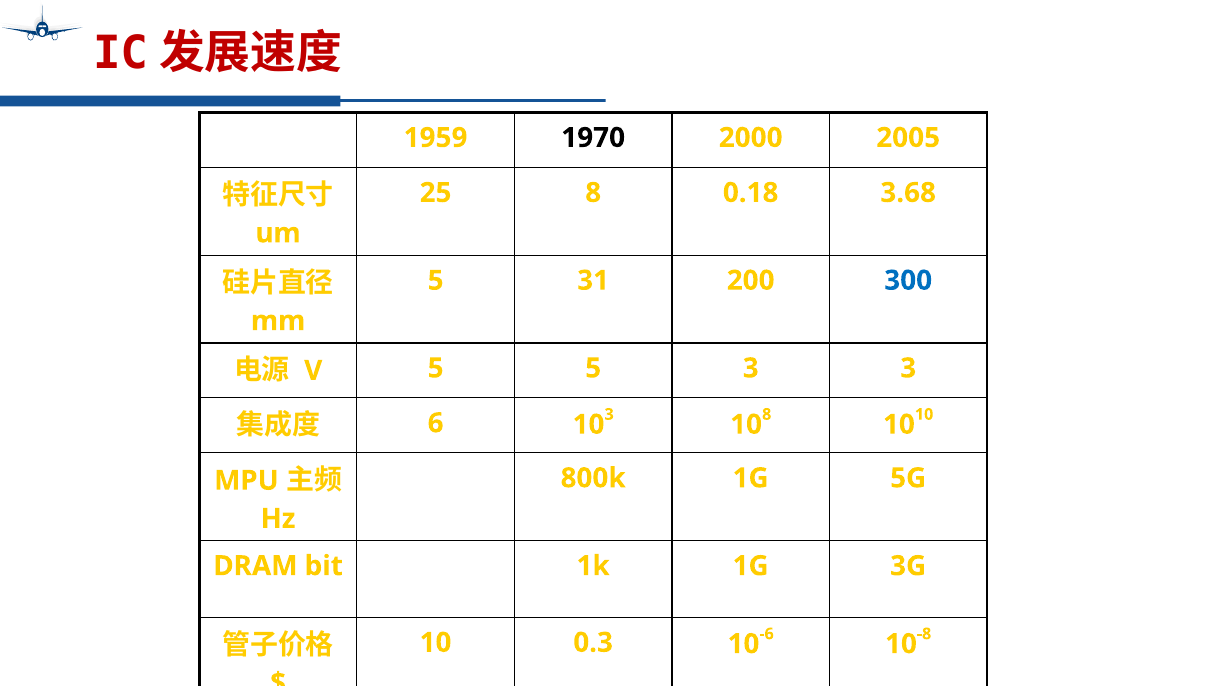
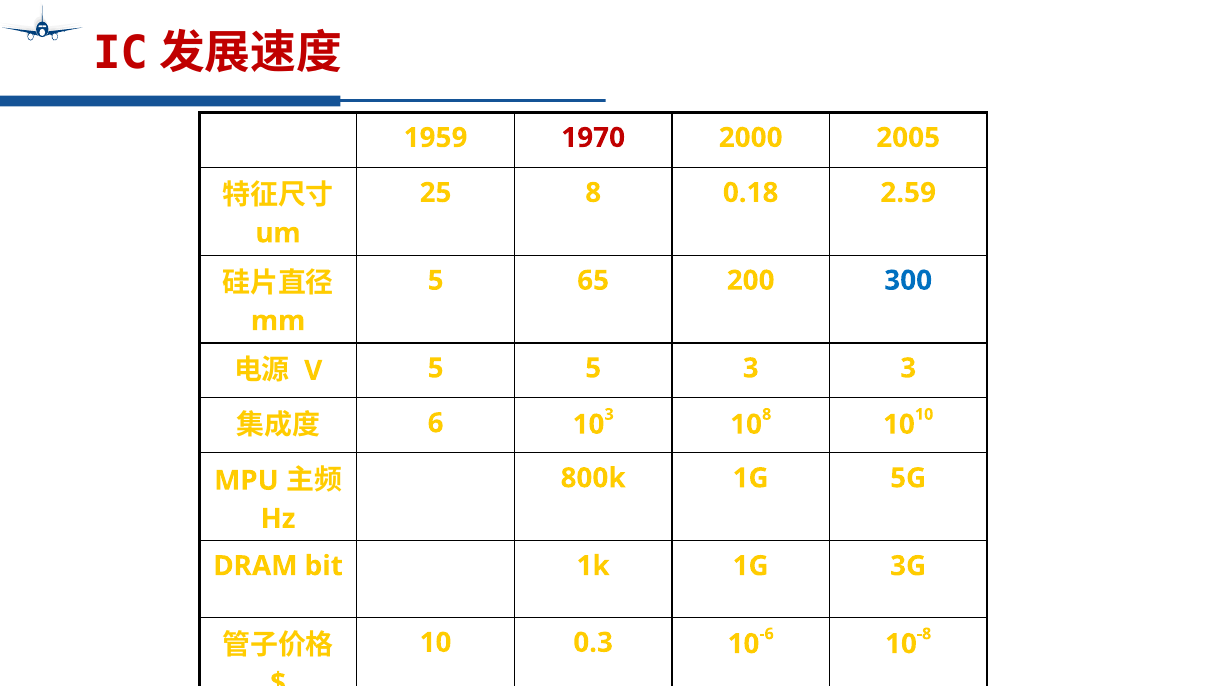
1970 colour: black -> red (593, 138)
3.68: 3.68 -> 2.59 (908, 193)
31: 31 -> 65 (593, 281)
